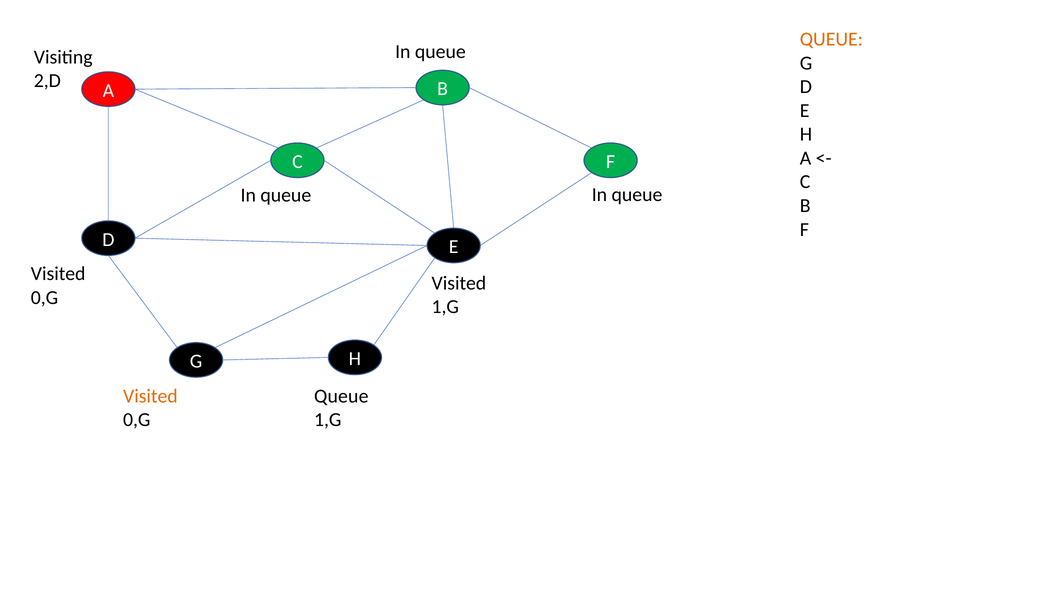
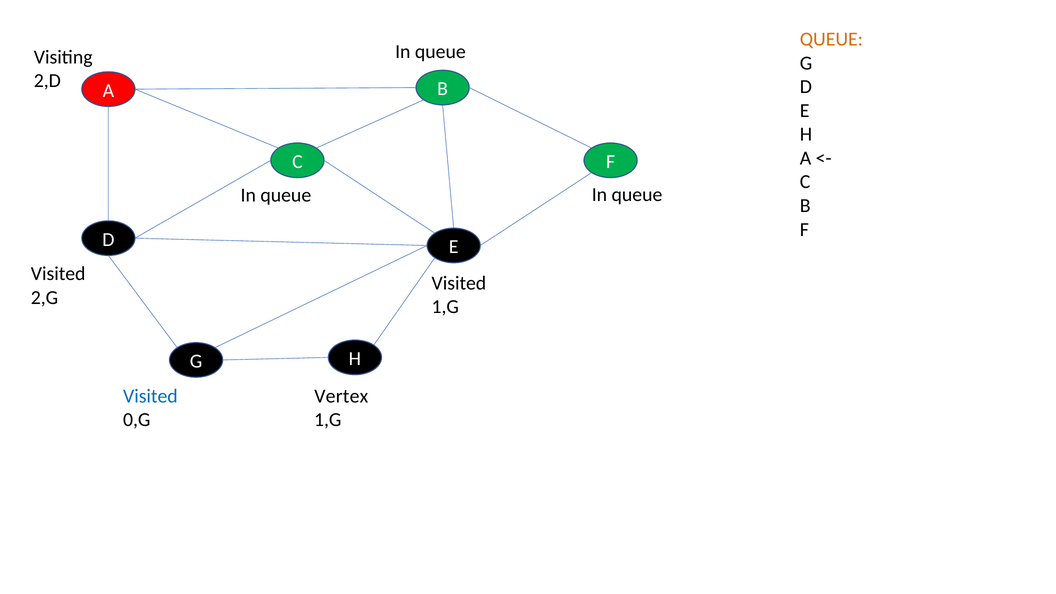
0,G: 0,G -> 2,G (45, 298)
Visited colour: orange -> blue (150, 396)
Queue: Queue -> Vertex (341, 396)
